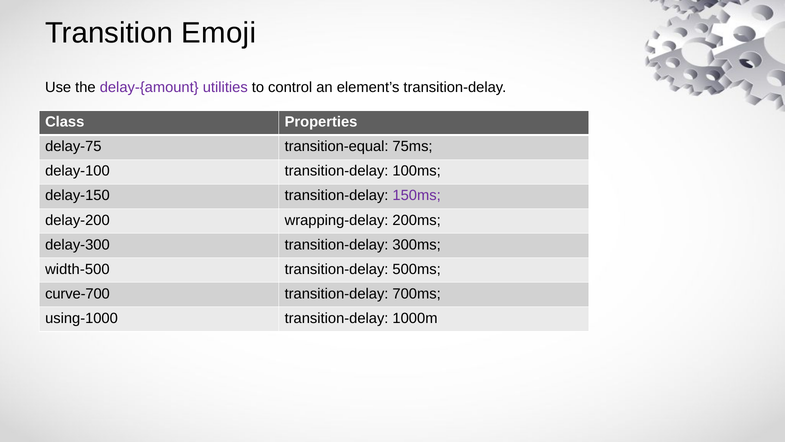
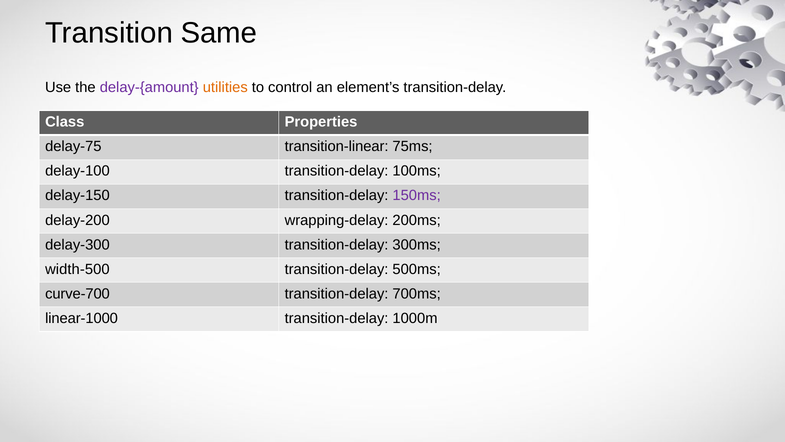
Emoji: Emoji -> Same (219, 33)
utilities colour: purple -> orange (225, 87)
transition-equal: transition-equal -> transition-linear (337, 146)
using-1000: using-1000 -> linear-1000 (82, 318)
